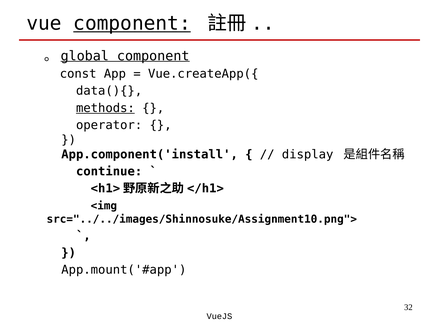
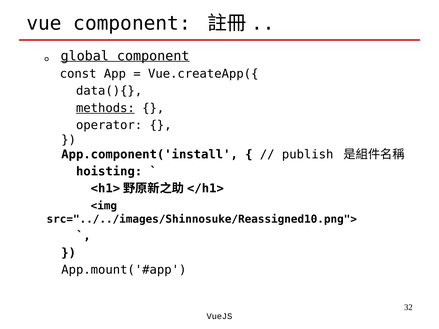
component underline: present -> none (132, 24)
display: display -> publish (308, 154)
continue: continue -> hoisting (109, 172)
src="../../images/Shinnosuke/Assignment10.png">: src="../../images/Shinnosuke/Assignment10.png"> -> src="../../images/Shinnosuke/Reassigned10.png"> (202, 219)
